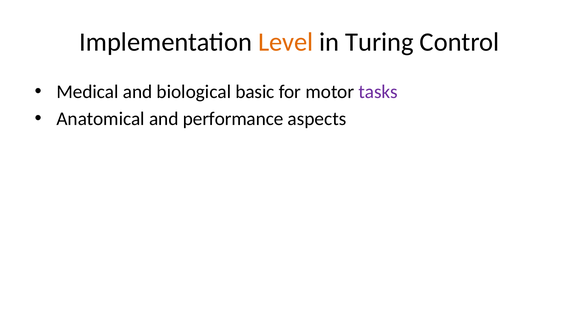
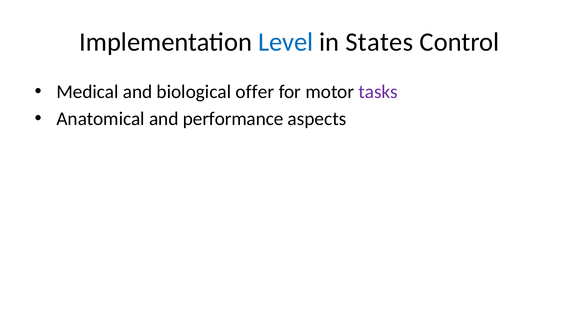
Level colour: orange -> blue (286, 42)
Turing: Turing -> States (379, 42)
basic: basic -> offer (255, 92)
